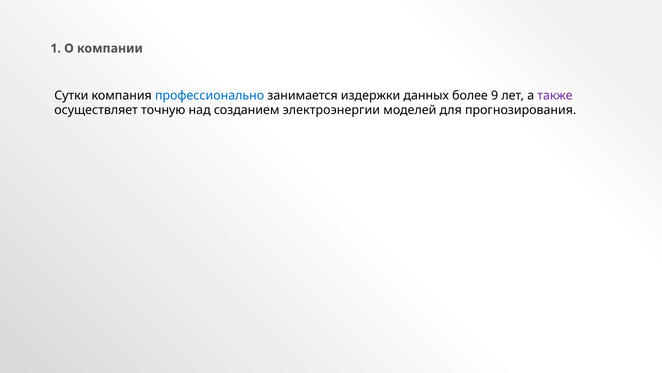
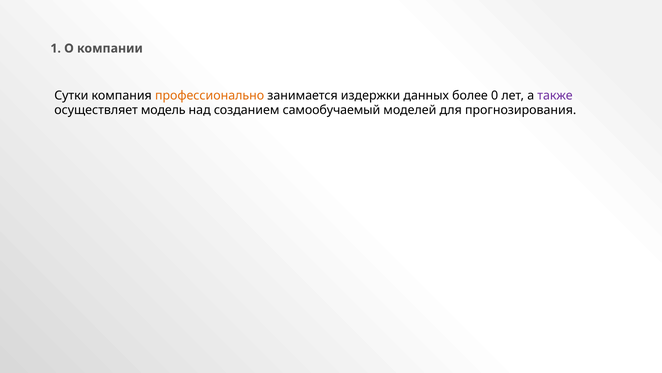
профессионально colour: blue -> orange (210, 95)
9: 9 -> 0 (495, 95)
точную: точную -> модель (163, 110)
электроэнергии: электроэнергии -> самообучаемый (331, 110)
